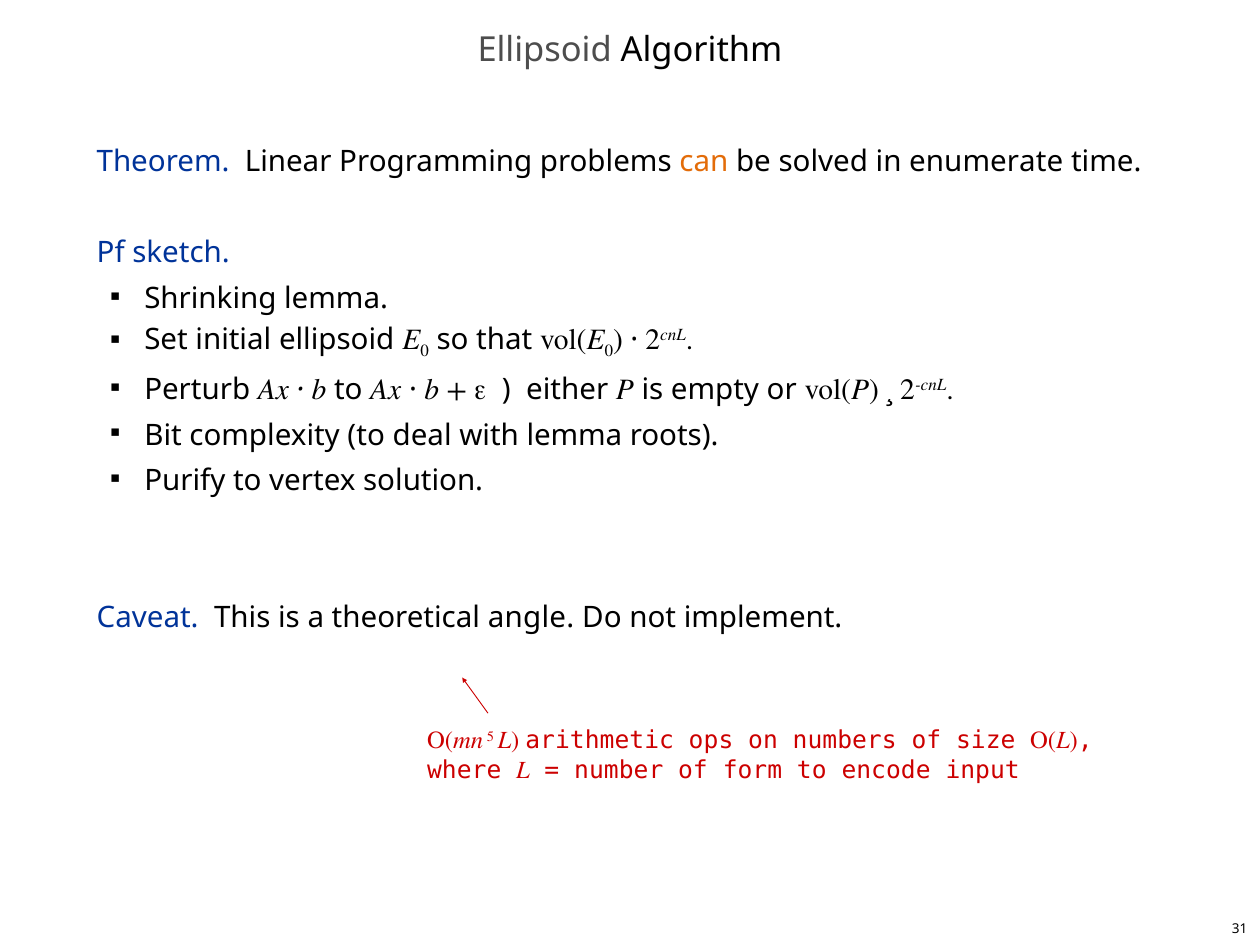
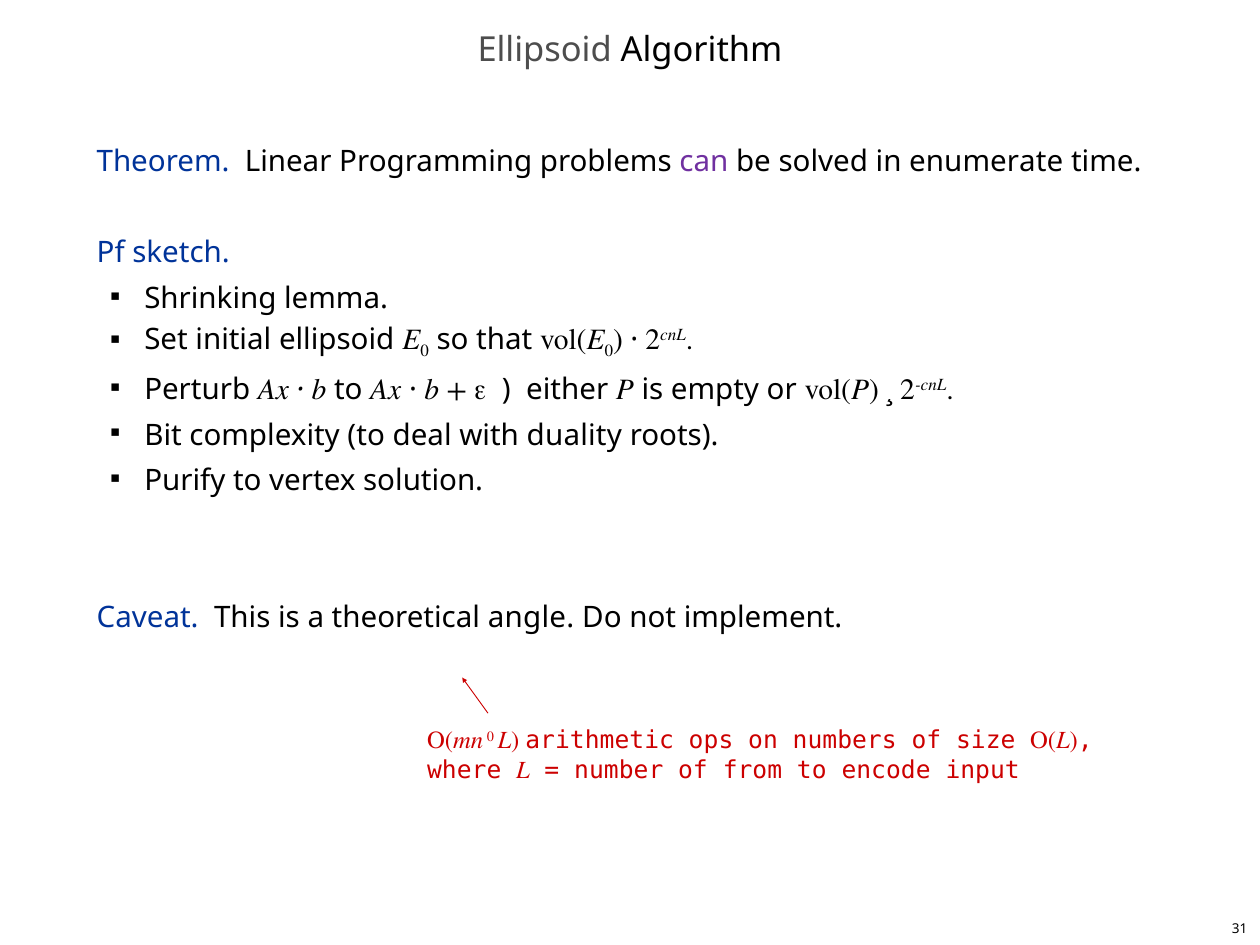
can colour: orange -> purple (704, 162)
with lemma: lemma -> duality (574, 435)
O(mn 5: 5 -> 0 (490, 736)
form: form -> from (752, 770)
